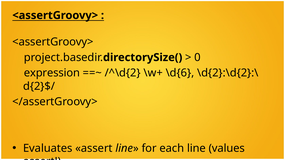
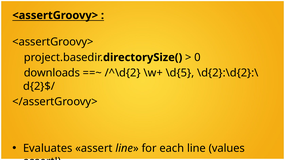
expression: expression -> downloads (52, 73)
\d{6: \d{6 -> \d{5 (180, 73)
